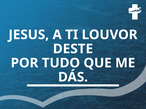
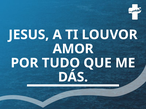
DESTE: DESTE -> AMOR (73, 49)
